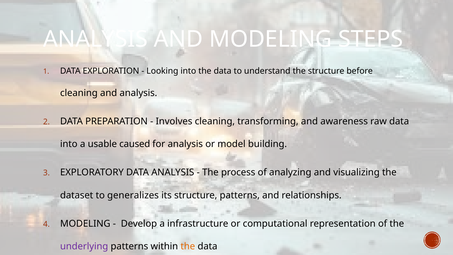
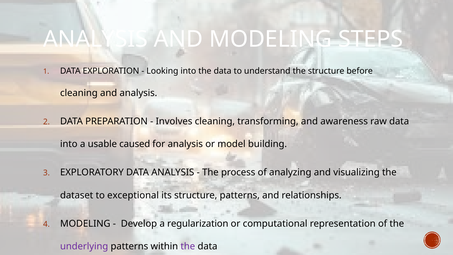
generalizes: generalizes -> exceptional (133, 195)
infrastructure: infrastructure -> regularization (198, 223)
the colour: orange -> purple (188, 246)
